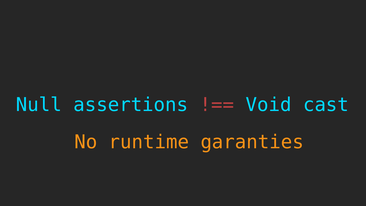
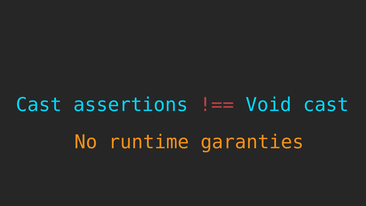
Null: Null -> Cast (39, 105)
